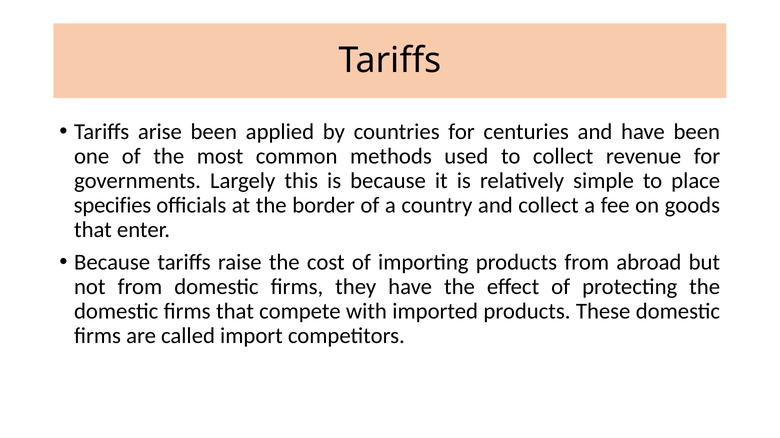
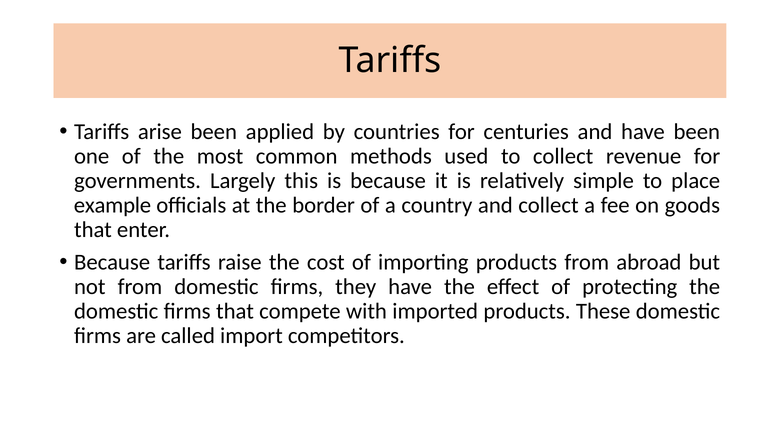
specifies: specifies -> example (112, 205)
